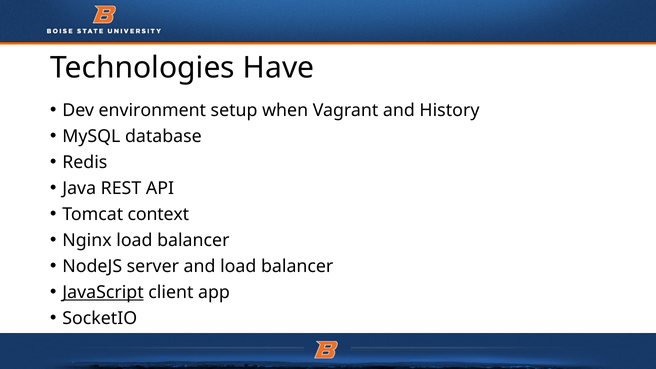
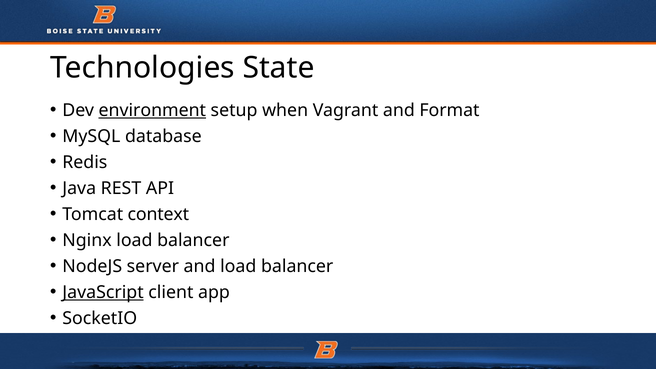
Have: Have -> State (279, 68)
environment underline: none -> present (152, 110)
History: History -> Format (449, 110)
